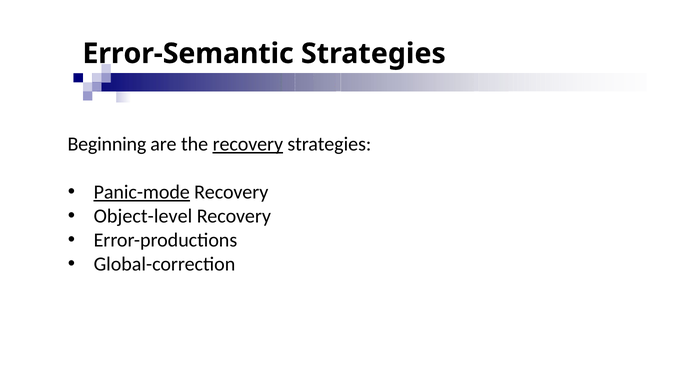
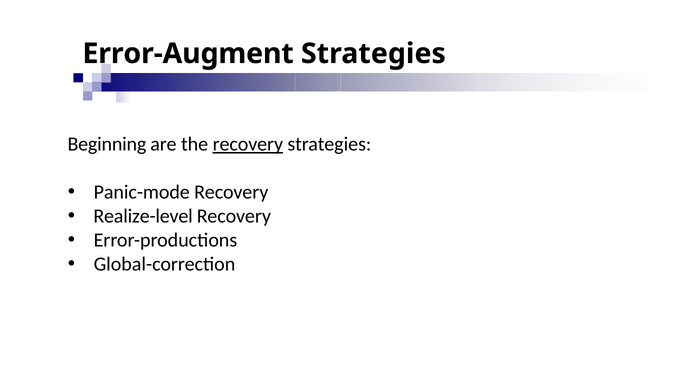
Error-Semantic: Error-Semantic -> Error-Augment (188, 54)
Panic-mode underline: present -> none (142, 192)
Object-level: Object-level -> Realize-level (143, 216)
